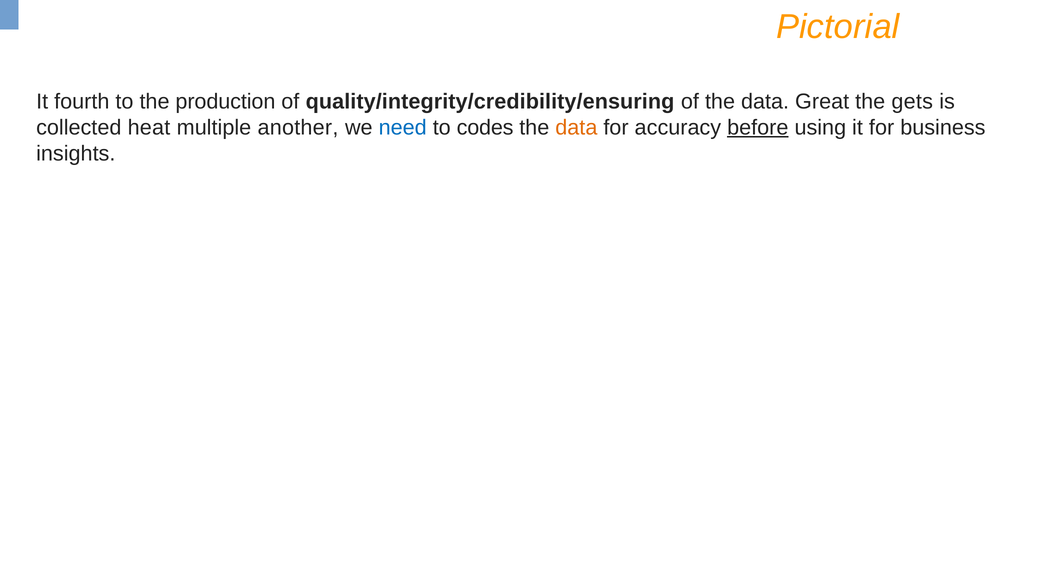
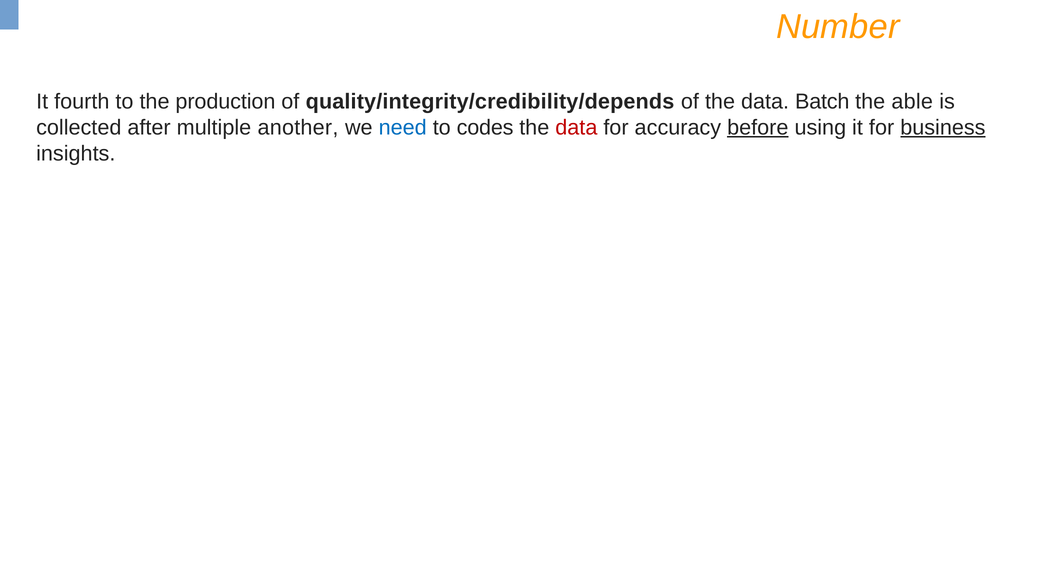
Pictorial: Pictorial -> Number (838, 27)
quality/integrity/credibility/ensuring: quality/integrity/credibility/ensuring -> quality/integrity/credibility/depends (490, 102)
Great: Great -> Batch (822, 102)
gets: gets -> able (912, 102)
heat: heat -> after (149, 128)
data colour: orange -> red (576, 128)
business underline: none -> present (943, 128)
